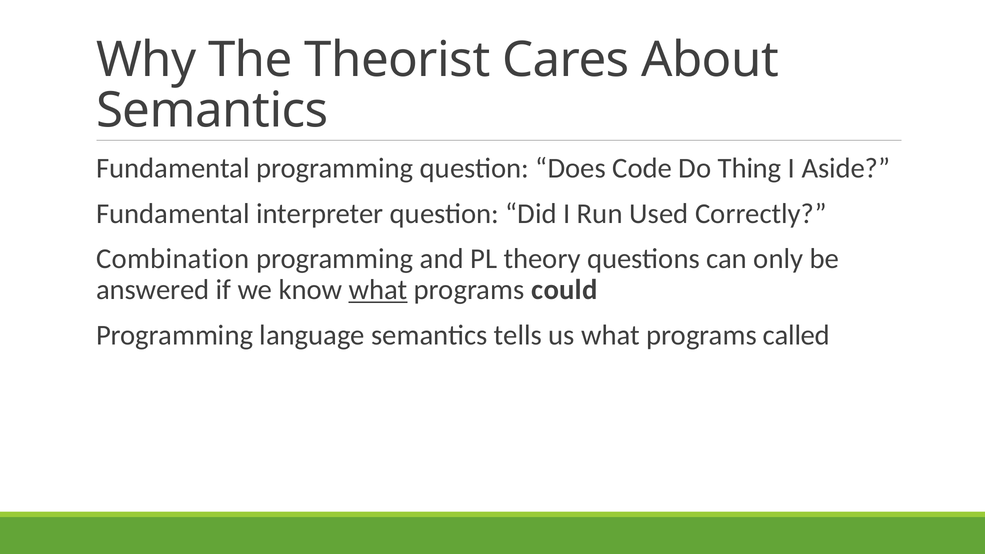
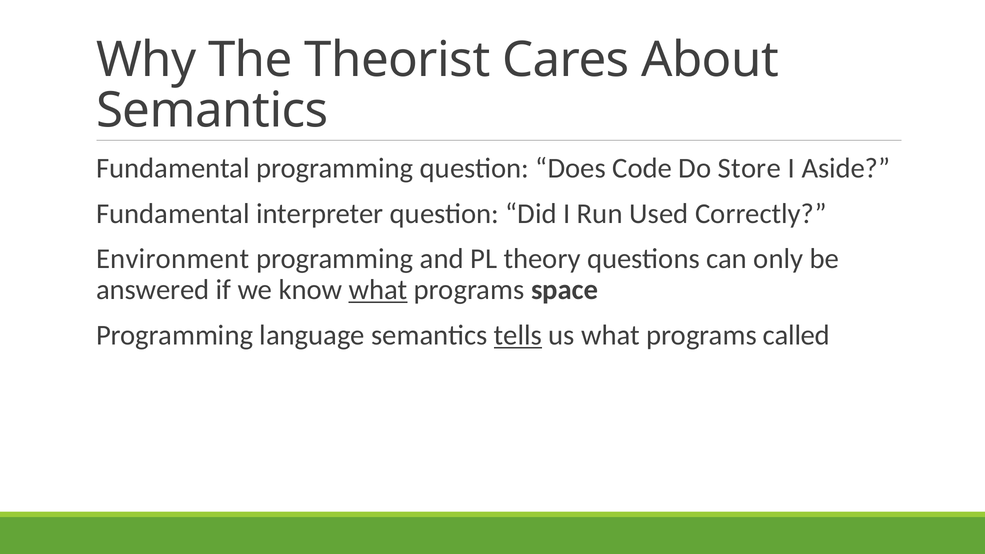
Thing: Thing -> Store (749, 168)
Combination: Combination -> Environment (173, 259)
could: could -> space (565, 290)
tells underline: none -> present (518, 335)
